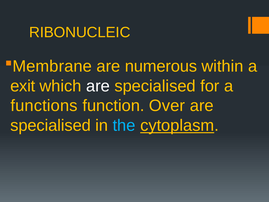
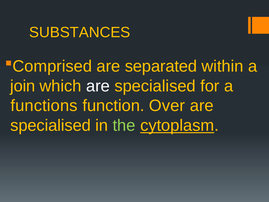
RIBONUCLEIC: RIBONUCLEIC -> SUBSTANCES (80, 32)
Membrane: Membrane -> Comprised (52, 66)
numerous: numerous -> separated (161, 66)
exit: exit -> join (23, 86)
the colour: light blue -> light green (124, 125)
